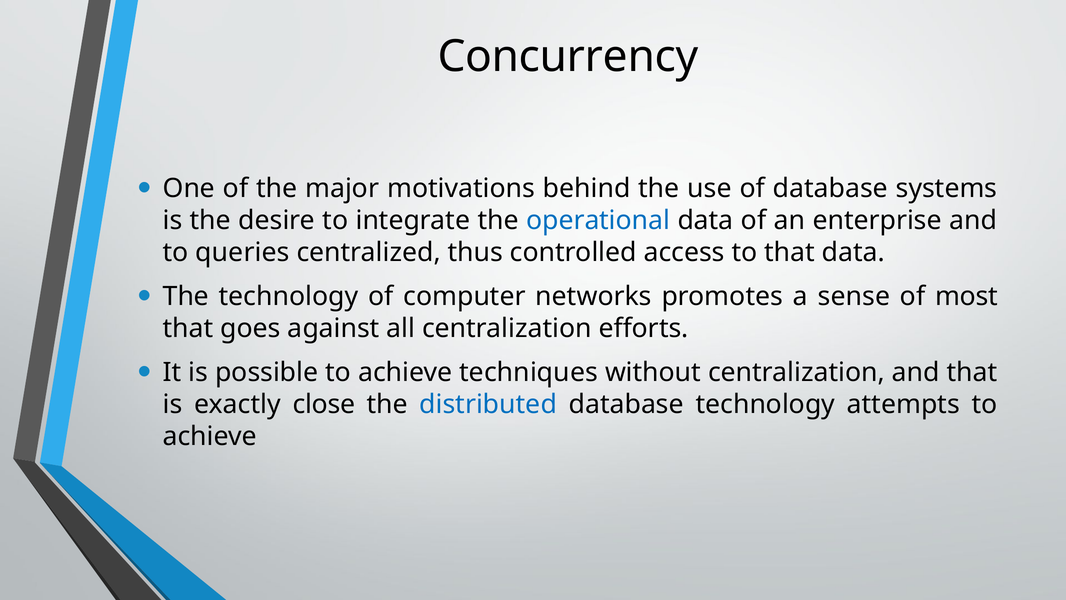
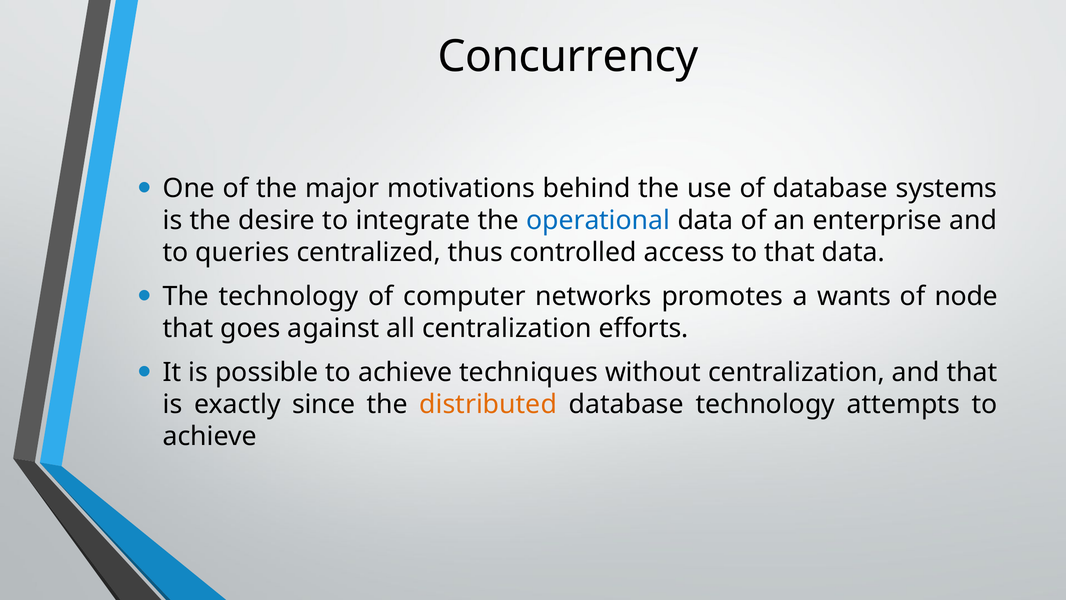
sense: sense -> wants (854, 296)
most: most -> node (966, 296)
close: close -> since (324, 404)
distributed colour: blue -> orange (488, 404)
